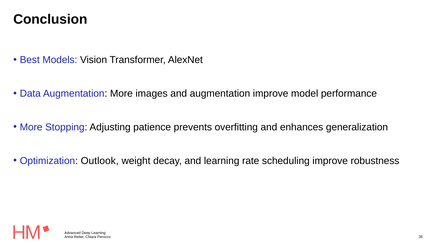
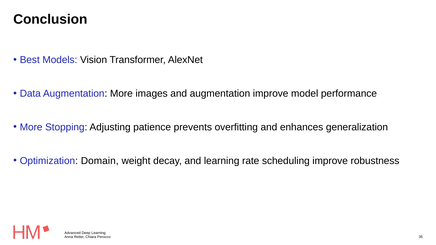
Outlook: Outlook -> Domain (100, 161)
